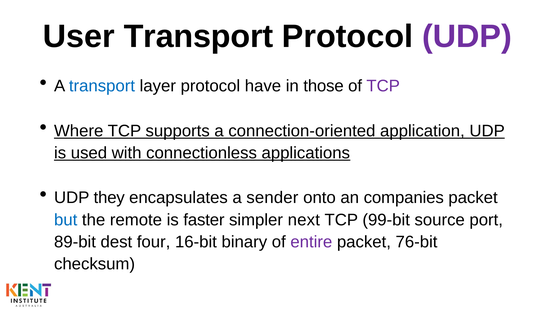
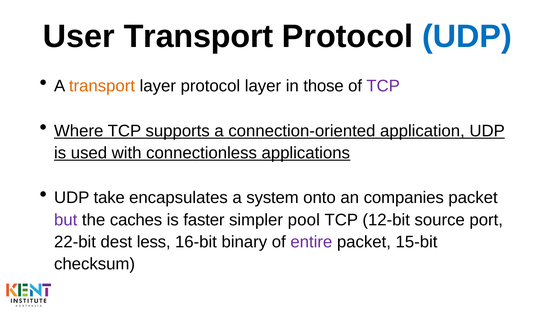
UDP colour: purple -> blue (467, 36)
transport colour: blue -> orange (102, 86)
protocol have: have -> layer (263, 86)
they: they -> take (109, 198)
sender: sender -> system (273, 198)
but colour: blue -> purple (66, 220)
remote: remote -> caches (136, 220)
next: next -> pool (304, 220)
99-bit: 99-bit -> 12-bit (386, 220)
89-bit: 89-bit -> 22-bit (75, 242)
four: four -> less (154, 242)
76-bit: 76-bit -> 15-bit (417, 242)
